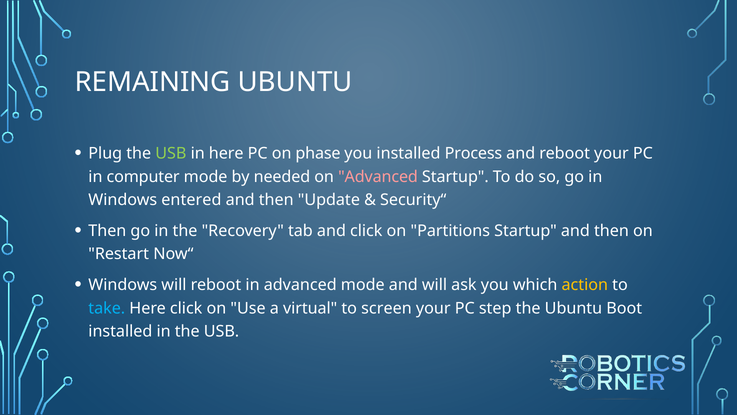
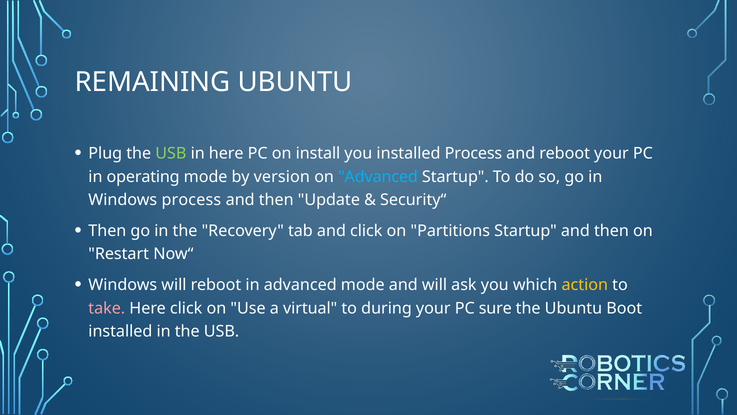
phase: phase -> install (318, 153)
computer: computer -> operating (143, 177)
needed: needed -> version (282, 177)
Advanced colour: pink -> light blue (378, 177)
Windows entered: entered -> process (191, 200)
take colour: light blue -> pink (107, 308)
screen: screen -> during (387, 308)
step: step -> sure (495, 308)
